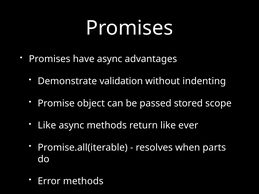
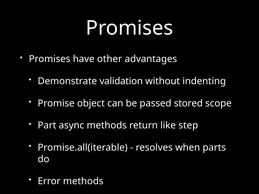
have async: async -> other (110, 59)
Like: Like -> Part (47, 126)
ever: ever -> step (188, 126)
